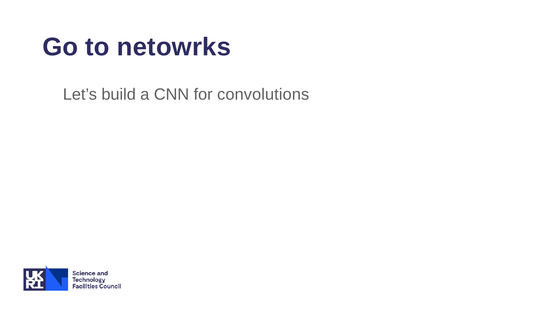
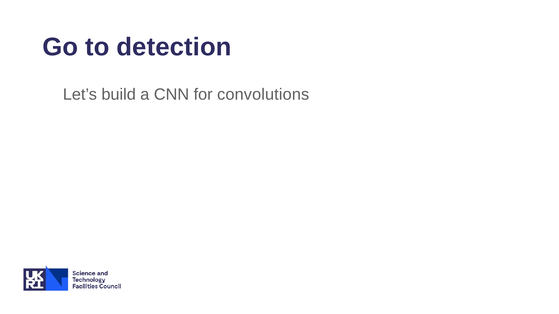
netowrks: netowrks -> detection (174, 47)
